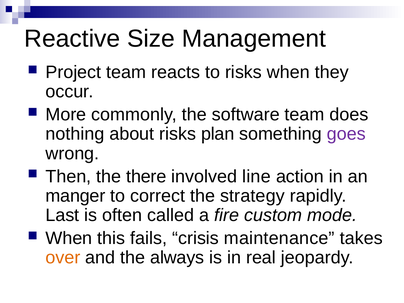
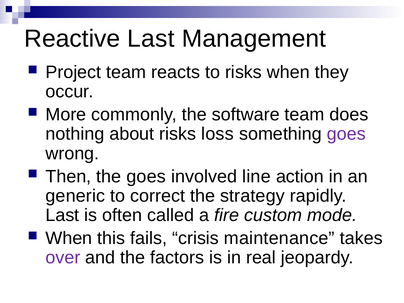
Reactive Size: Size -> Last (151, 39)
plan: plan -> loss (218, 134)
the there: there -> goes (146, 176)
manger: manger -> generic (75, 196)
over colour: orange -> purple (63, 258)
always: always -> factors (177, 258)
